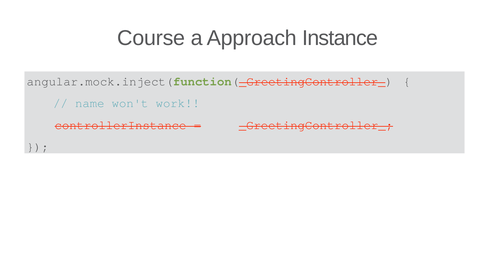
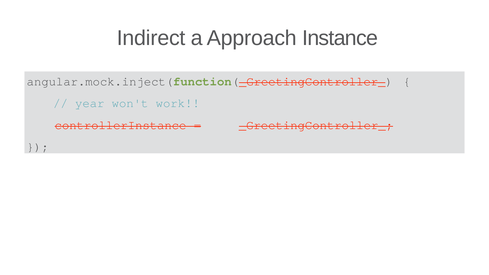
Course: Course -> Indirect (151, 38)
name: name -> year (90, 103)
